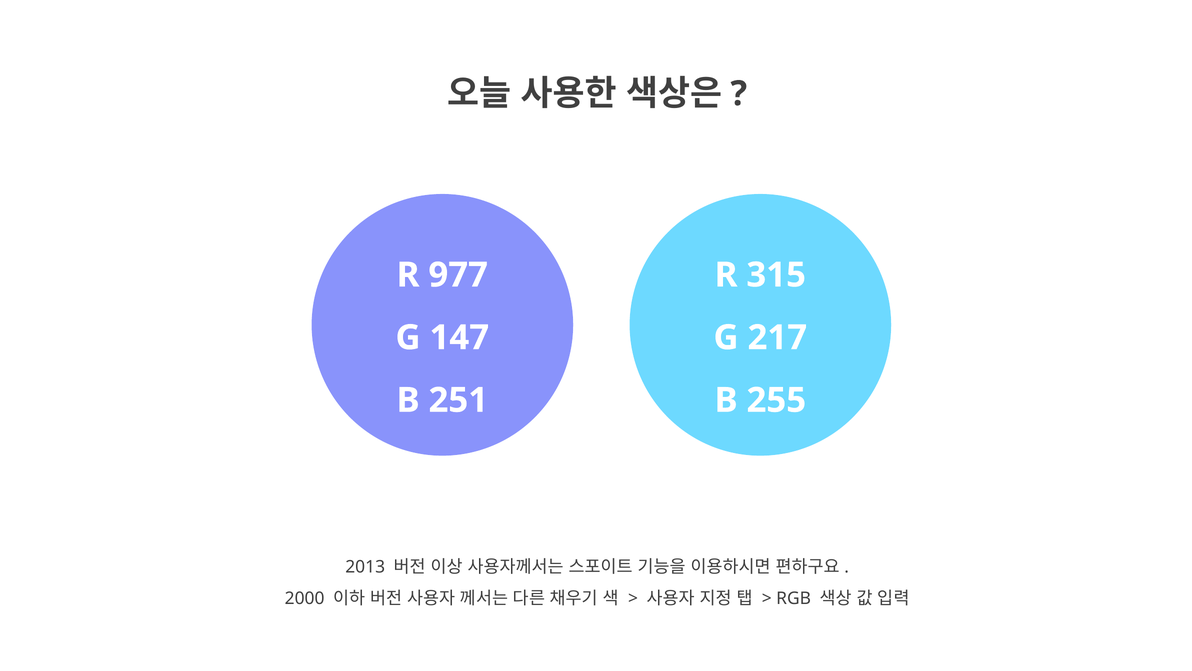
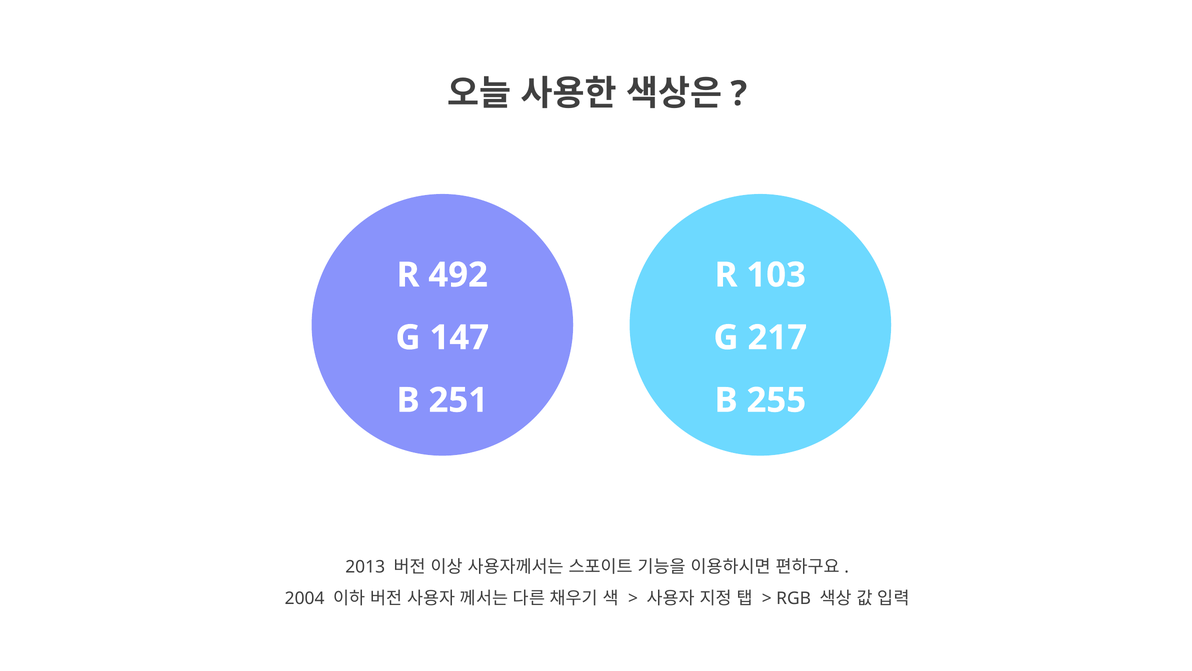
977: 977 -> 492 (458, 275)
315: 315 -> 103 (776, 275)
2000: 2000 -> 2004 (305, 598)
